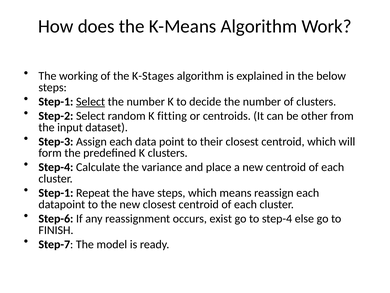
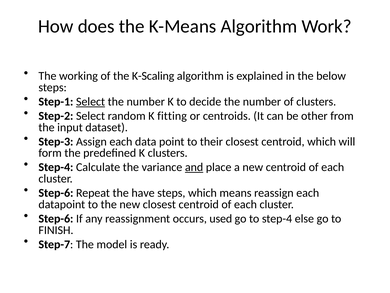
K-Stages: K-Stages -> K-Scaling (153, 76)
and underline: none -> present (194, 167)
Step-1: Step-1 -> Step-6 (56, 193)
exist: exist -> used (221, 218)
